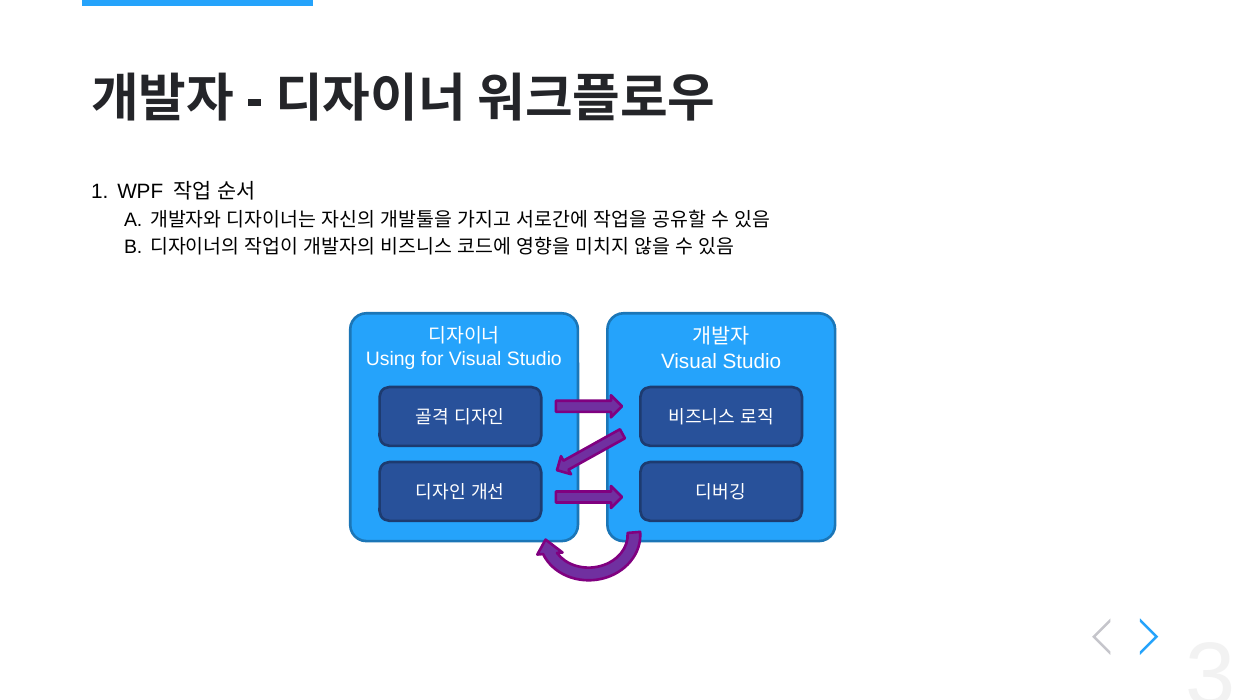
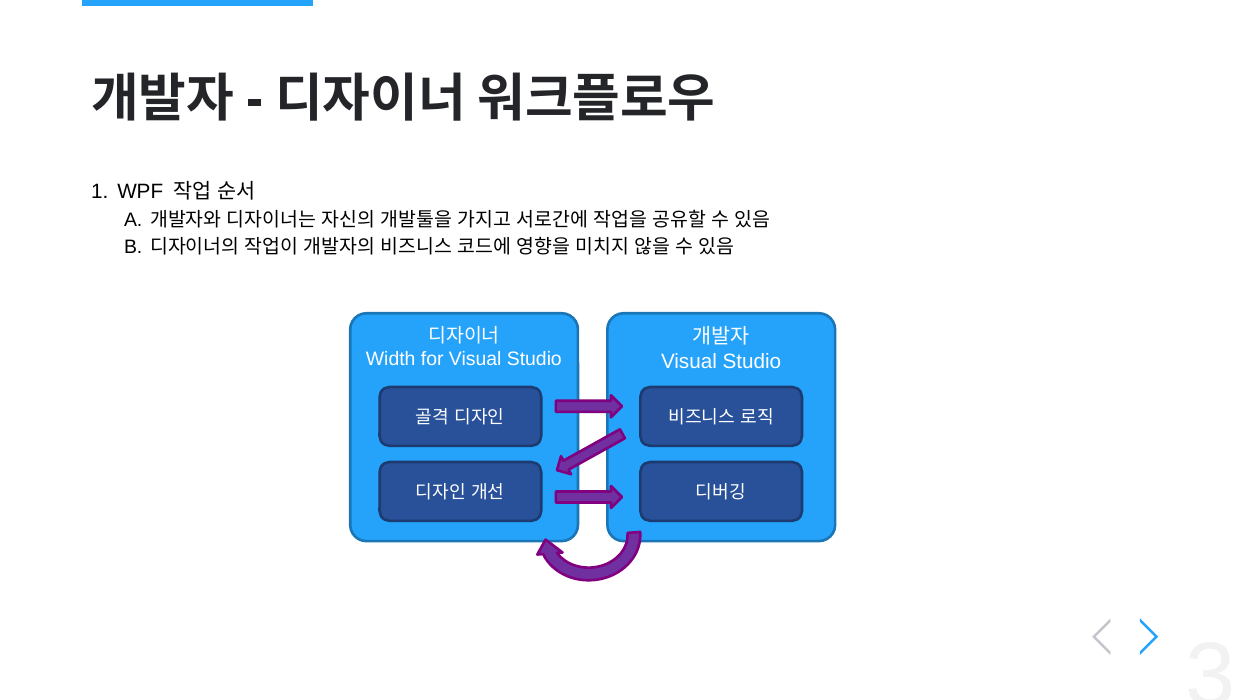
Using: Using -> Width (391, 359)
